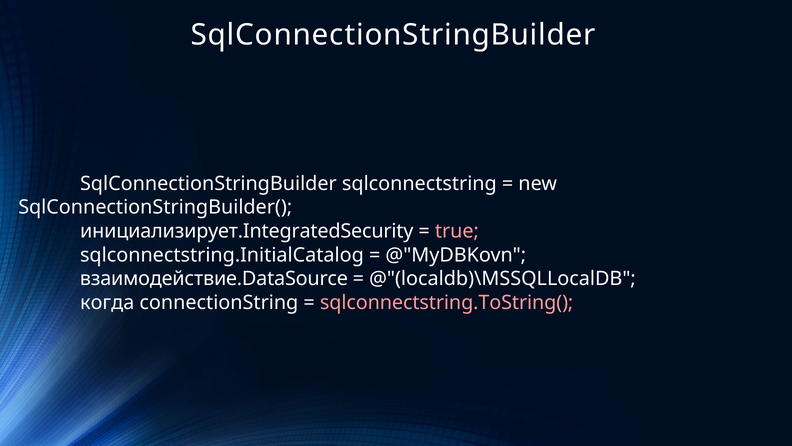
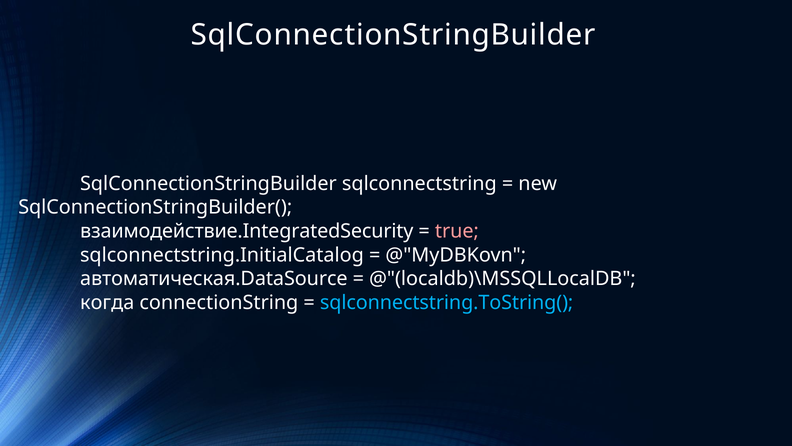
инициализирует.IntegratedSecurity: инициализирует.IntegratedSecurity -> взаимодействие.IntegratedSecurity (247, 231)
взаимодействие.DataSource: взаимодействие.DataSource -> автоматическая.DataSource (214, 279)
sqlconnectstring.ToString( colour: pink -> light blue (447, 302)
